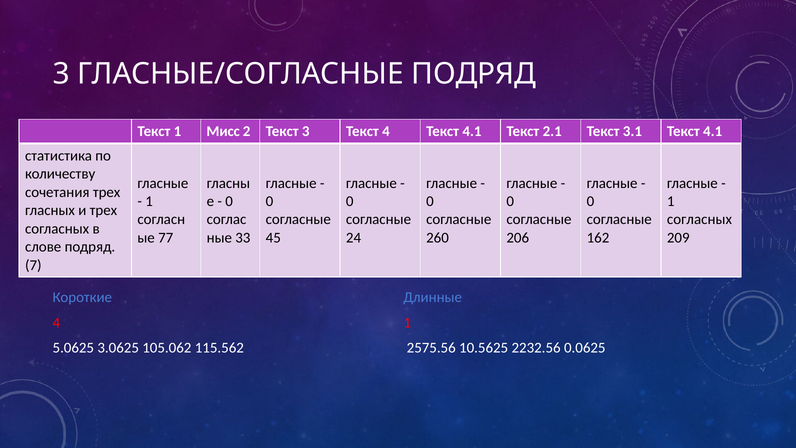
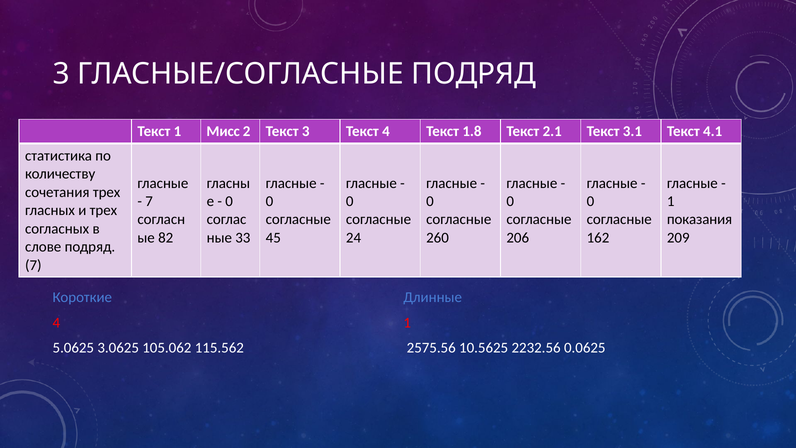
4 Текст 4.1: 4.1 -> 1.8 (472, 131)
1: 1 -> 7 (149, 201)
согласных: согласных -> показания (700, 219)
77: 77 -> 82 (166, 238)
